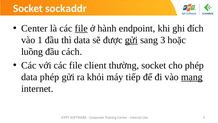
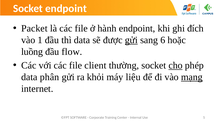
Socket sockaddr: sockaddr -> endpoint (66, 8)
Center: Center -> Packet (34, 28)
file underline: present -> none (81, 28)
3: 3 -> 6 (163, 40)
cách: cách -> flow (72, 52)
cho underline: none -> present (176, 65)
data phép: phép -> phân (50, 77)
tiếp: tiếp -> liệu (133, 77)
